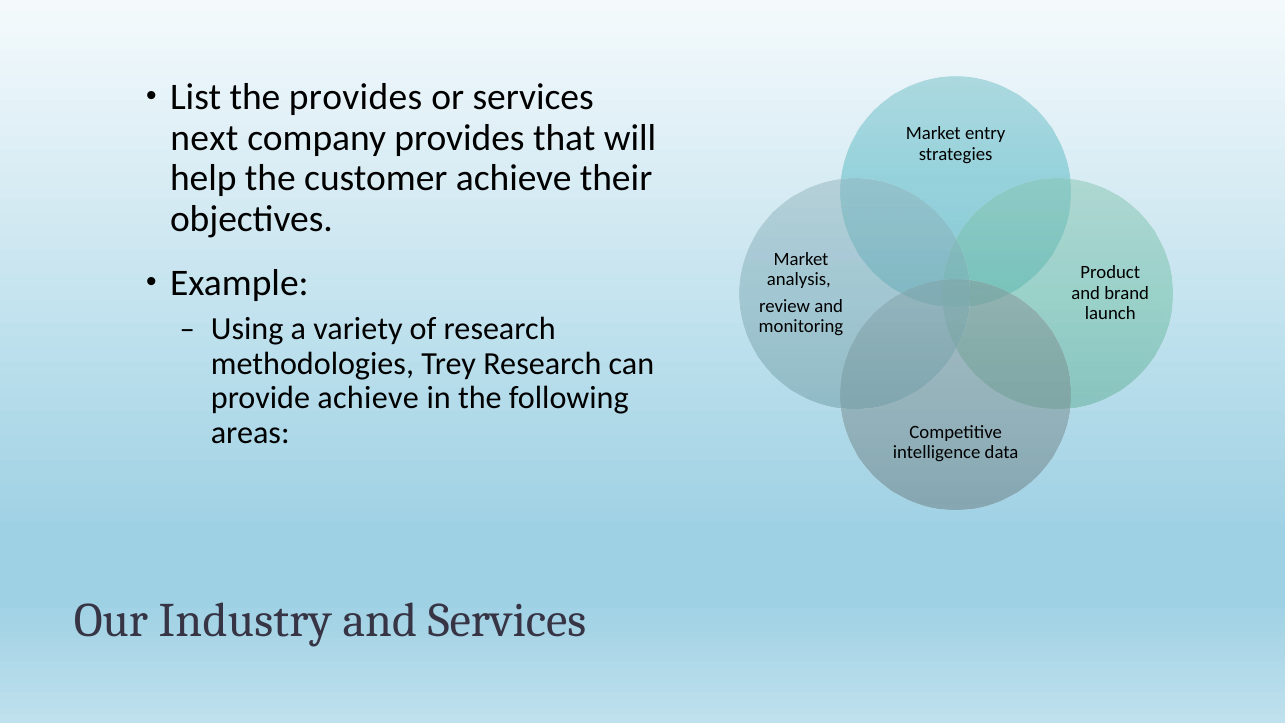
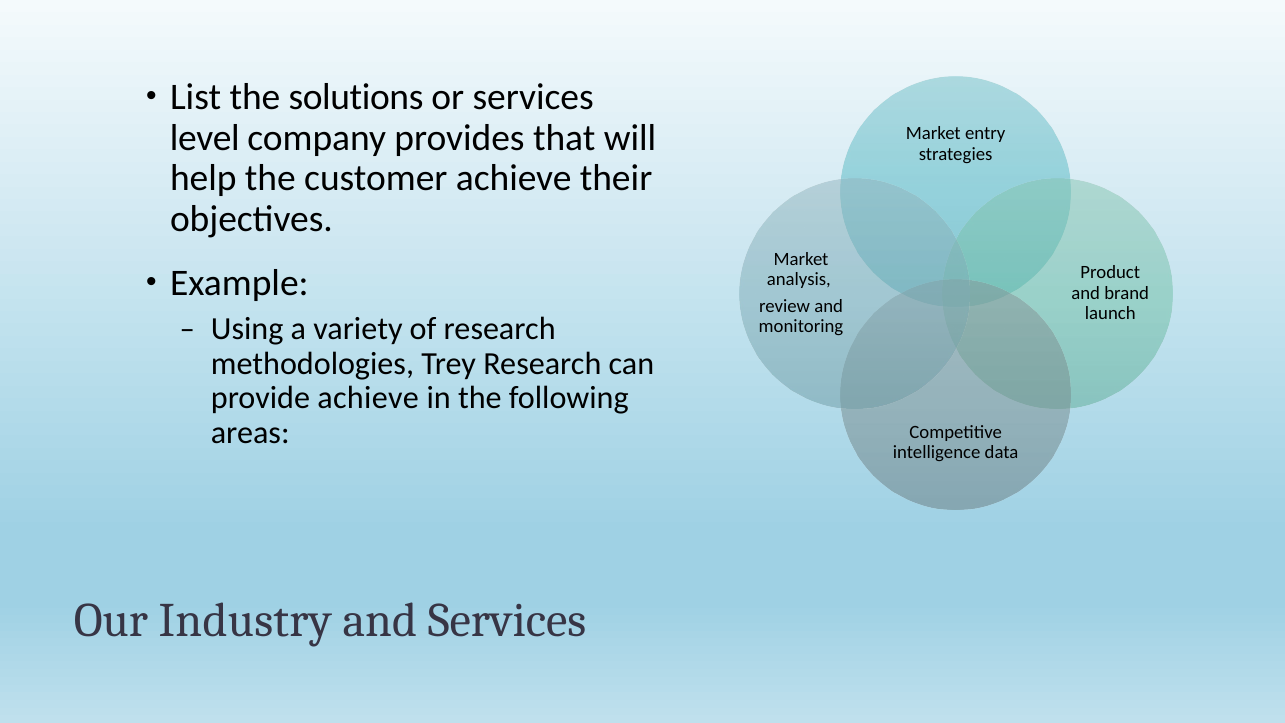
the provides: provides -> solutions (356, 97)
next: next -> level (205, 138)
